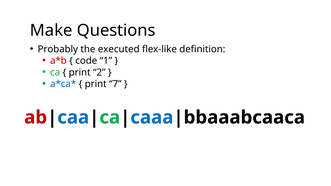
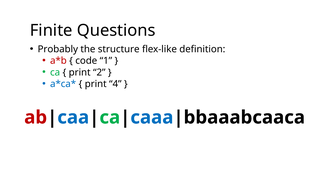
Make: Make -> Finite (51, 30)
executed: executed -> structure (119, 49)
7: 7 -> 4 (115, 84)
